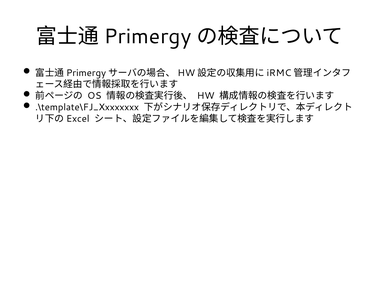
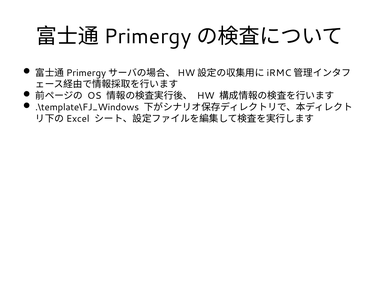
.\template\FJ_Xxxxxxxx: .\template\FJ_Xxxxxxxx -> .\template\FJ_Windows (87, 107)
